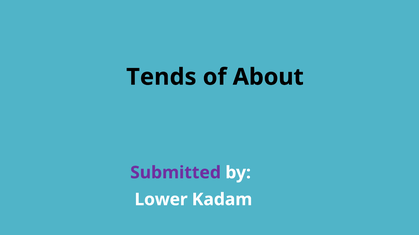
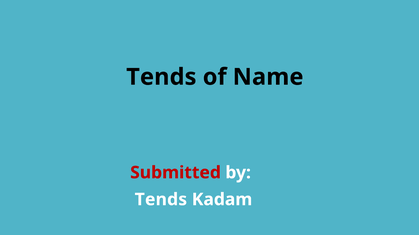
About: About -> Name (268, 77)
Submitted colour: purple -> red (176, 173)
Lower: Lower -> Tends (161, 200)
